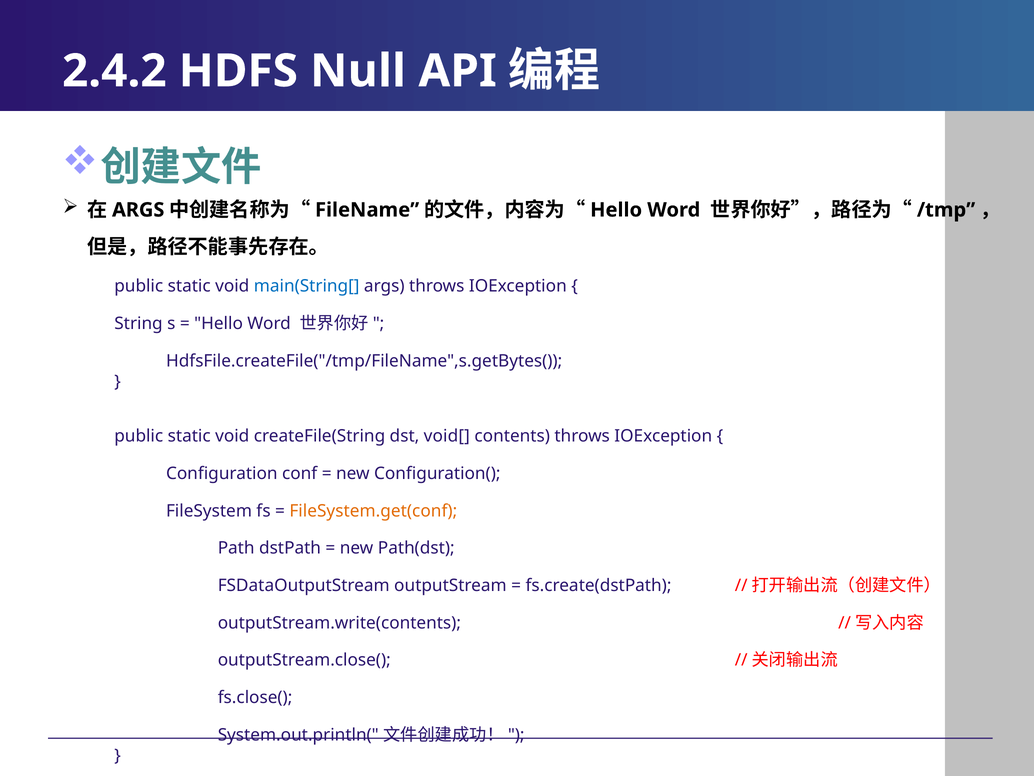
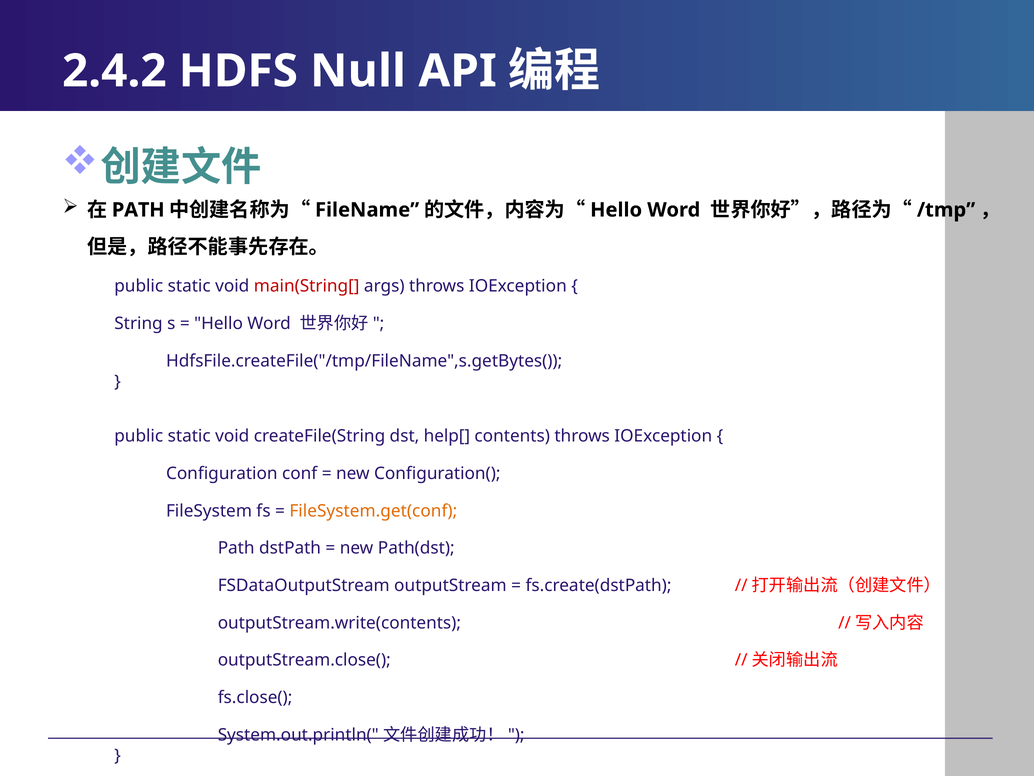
ARGS: ARGS -> PATH (138, 210)
main(String[ colour: blue -> red (307, 286)
void[: void[ -> help[ (447, 436)
